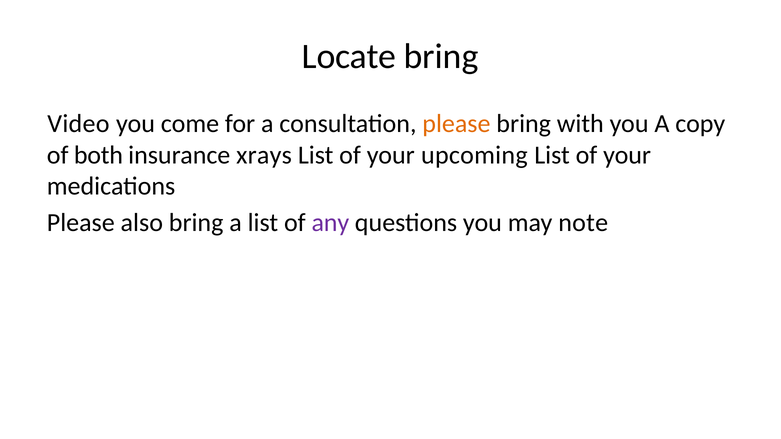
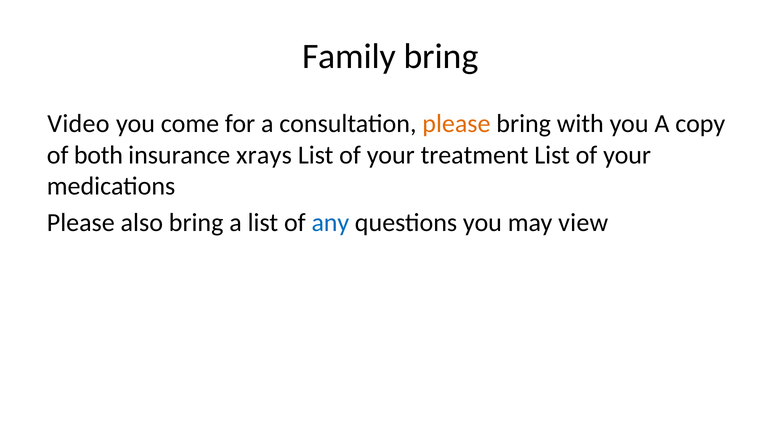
Locate: Locate -> Family (349, 57)
upcoming: upcoming -> treatment (475, 155)
any colour: purple -> blue (330, 223)
note: note -> view (583, 223)
